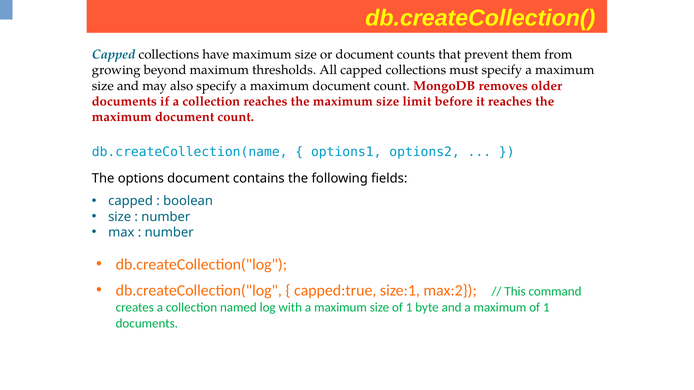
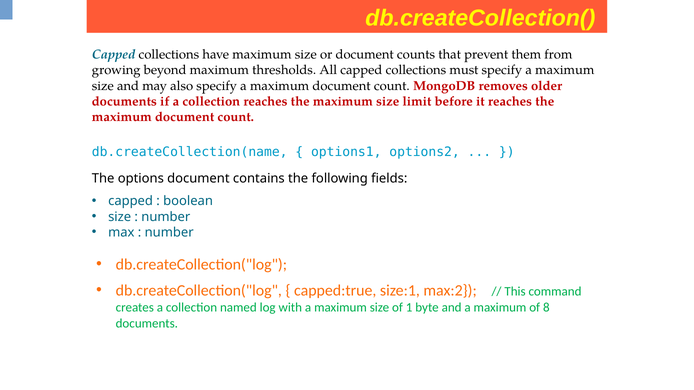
maximum of 1: 1 -> 8 (546, 308)
